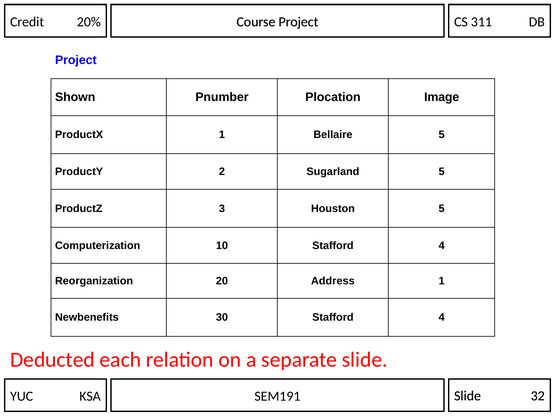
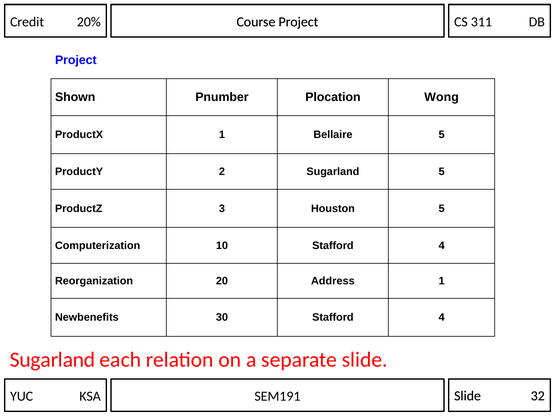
Image: Image -> Wong (442, 97)
Deducted: Deducted -> Sugarland (53, 360)
